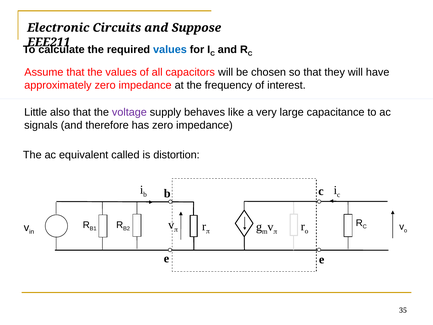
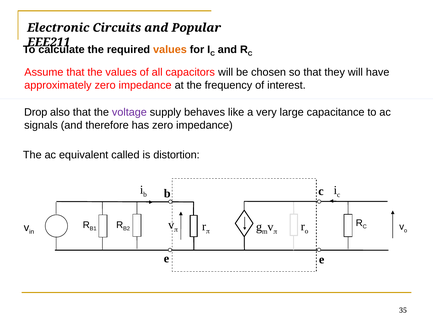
Suppose: Suppose -> Popular (196, 28)
values colour: blue -> orange (170, 50)
Little: Little -> Drop (36, 112)
